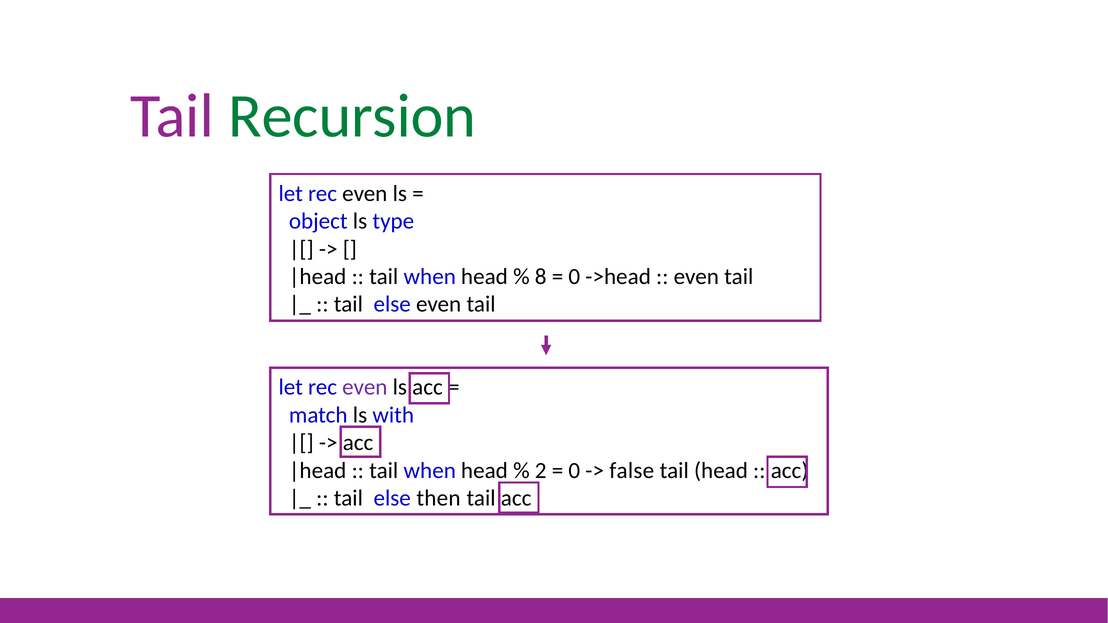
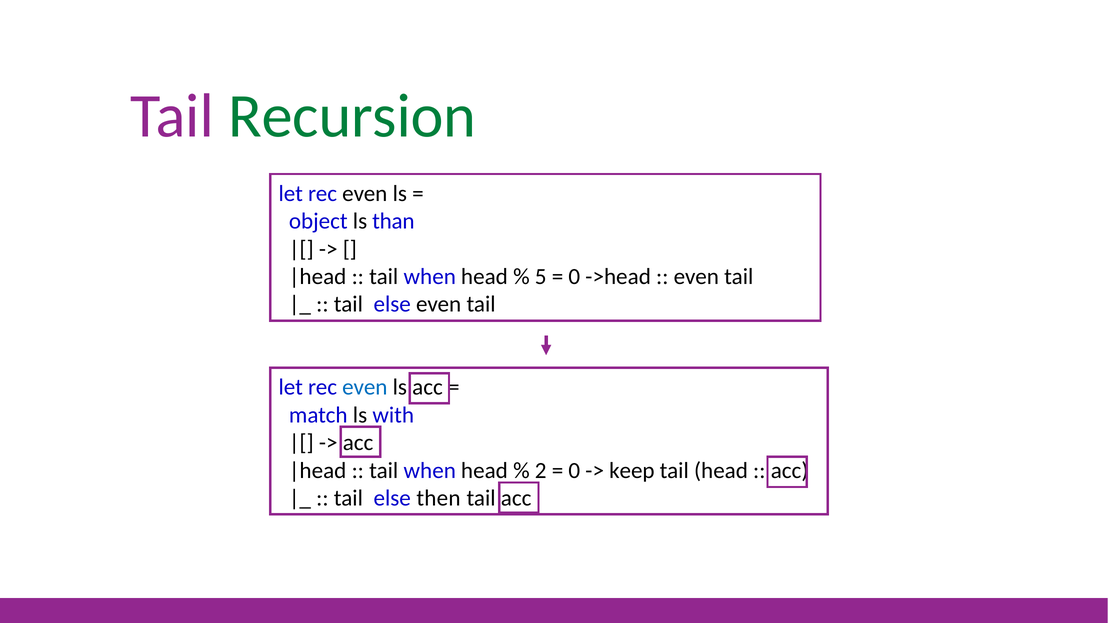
type: type -> than (393, 221)
8: 8 -> 5 (541, 277)
even colour: purple -> blue (365, 387)
false: false -> keep (632, 471)
